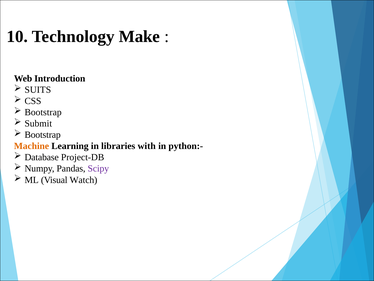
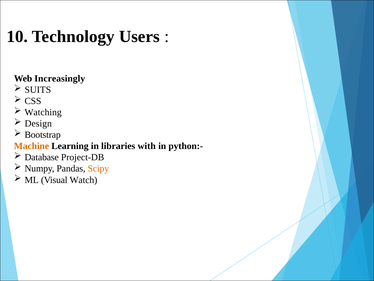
Make: Make -> Users (139, 36)
Introduction: Introduction -> Increasingly (60, 78)
Bootstrap: Bootstrap -> Watching (43, 112)
Submit: Submit -> Design (38, 123)
Scipy colour: purple -> orange (98, 168)
